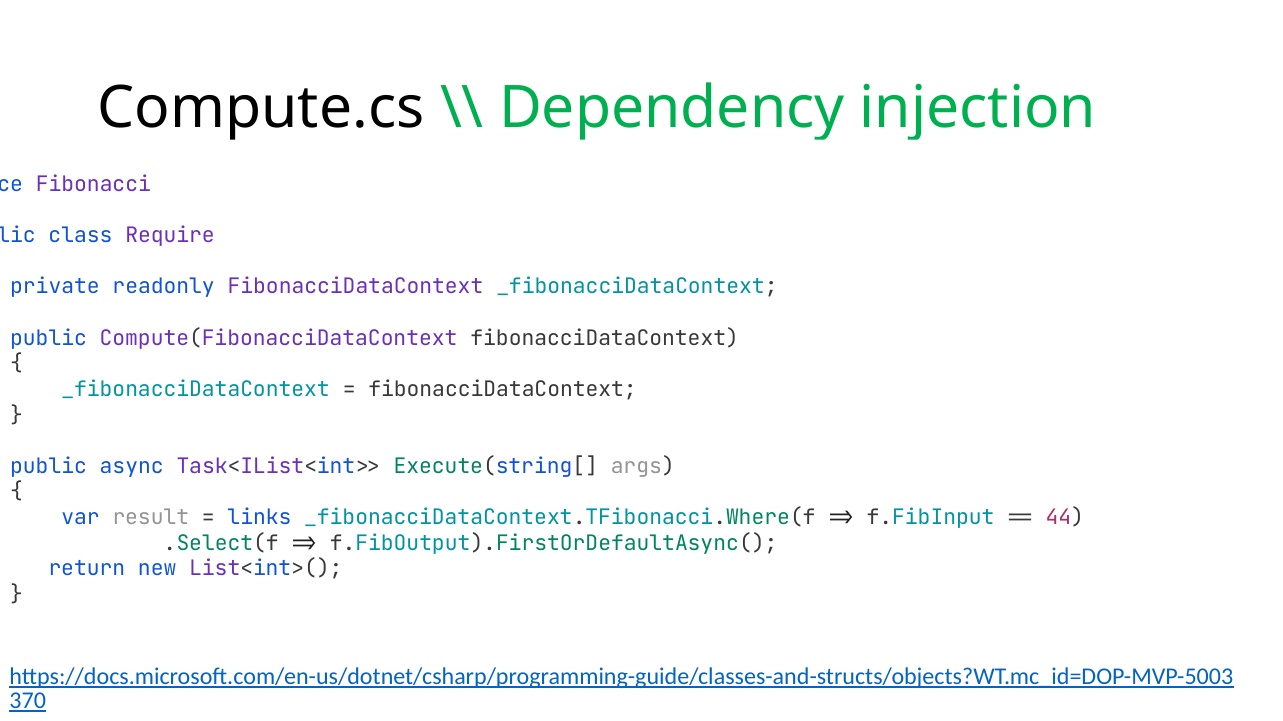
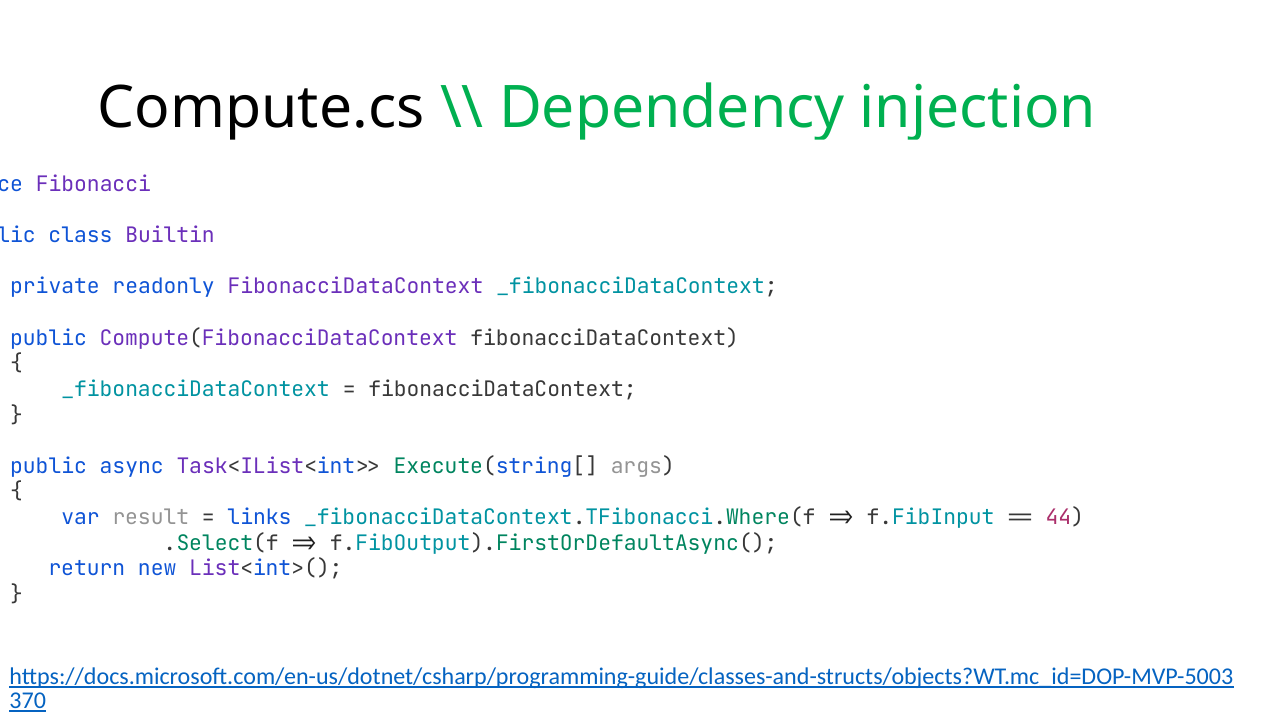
Require: Require -> Builtin (170, 236)
